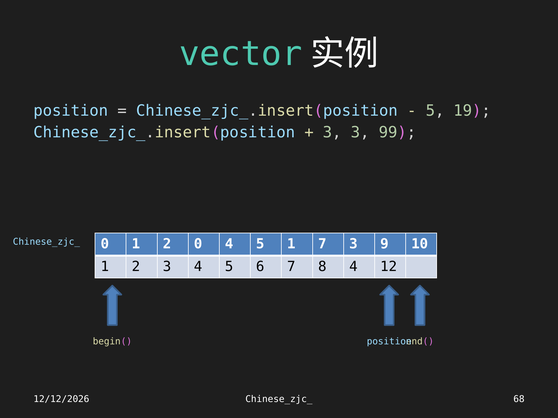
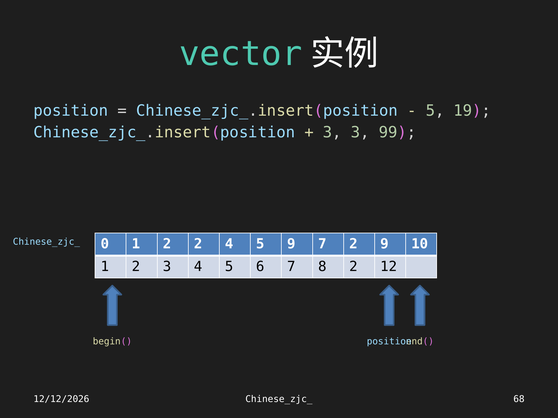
2 0: 0 -> 2 (198, 244)
5 1: 1 -> 9 (291, 244)
7 3: 3 -> 2 (353, 244)
8 4: 4 -> 2 (353, 267)
